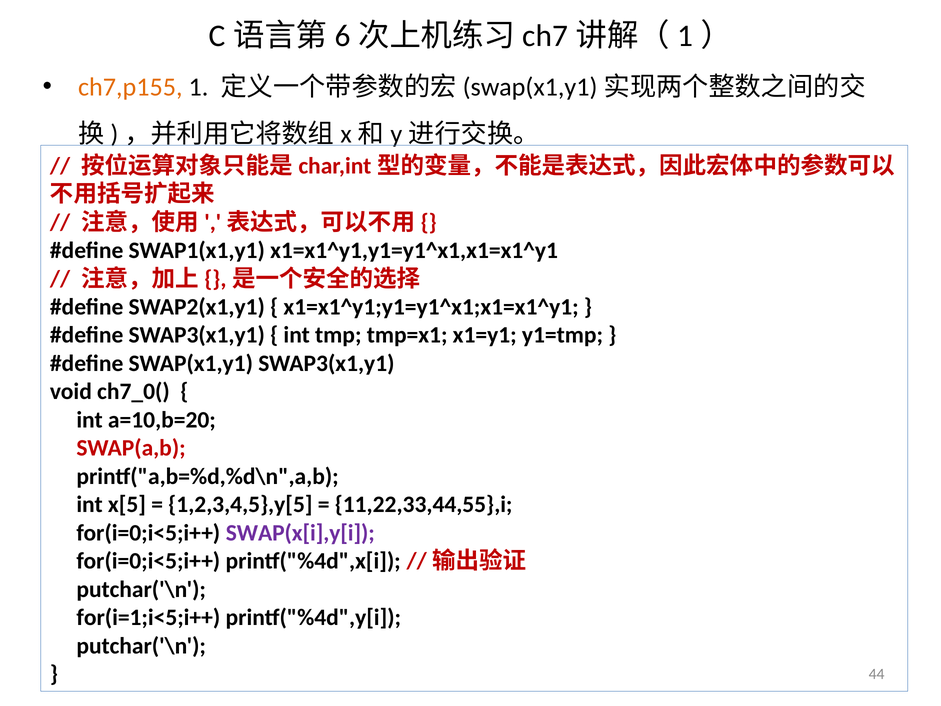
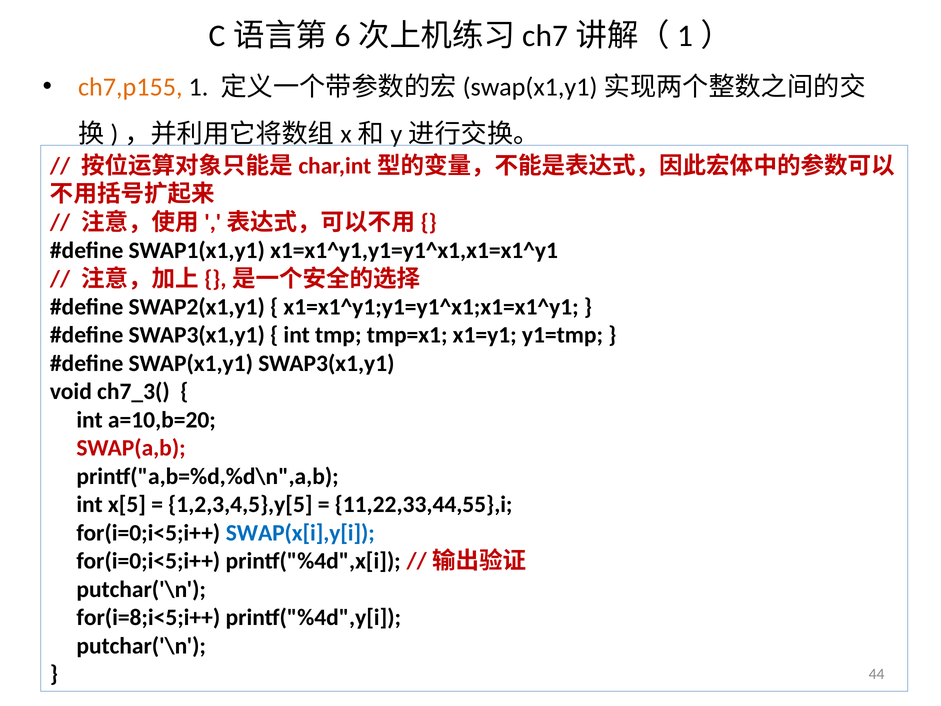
ch7_0(: ch7_0( -> ch7_3( (133, 392)
SWAP(x[i],y[i colour: purple -> blue (300, 533)
for(i=1;i<5;i++: for(i=1;i<5;i++ -> for(i=8;i<5;i++ (148, 617)
